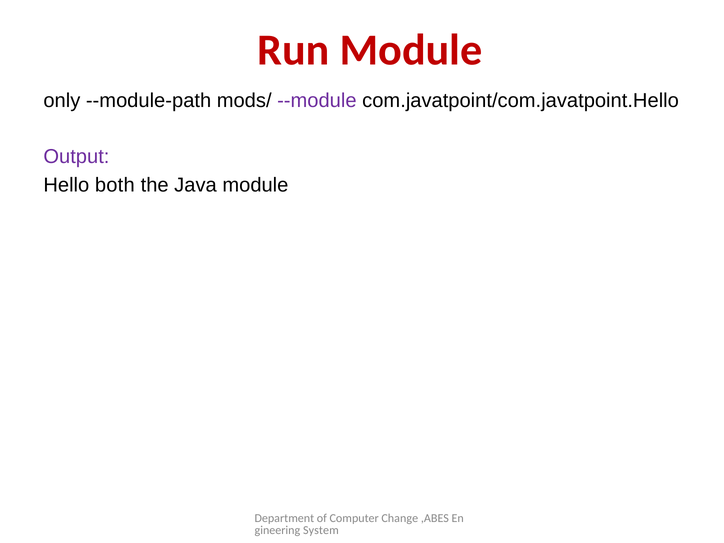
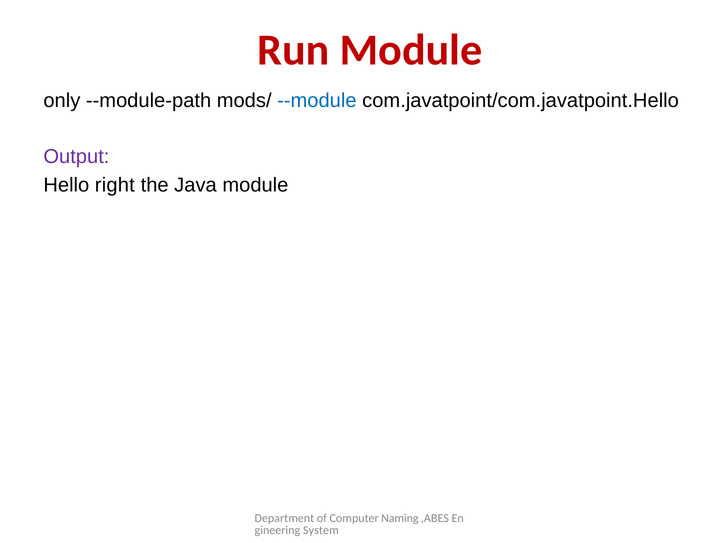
--module colour: purple -> blue (317, 100)
both: both -> right (115, 185)
Change: Change -> Naming (400, 518)
